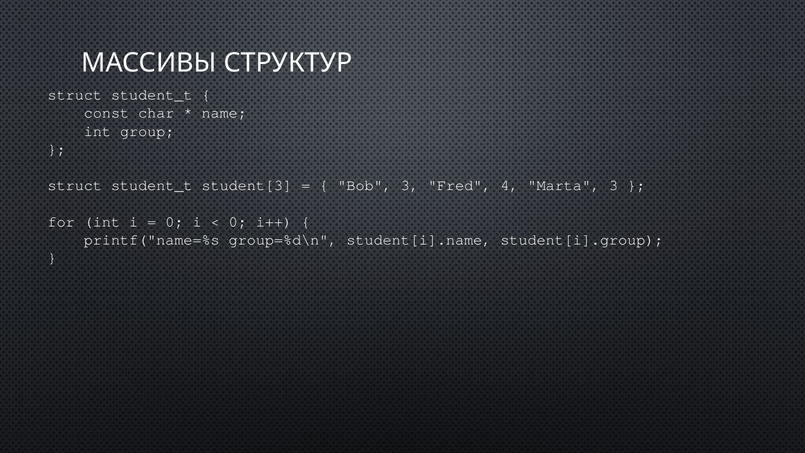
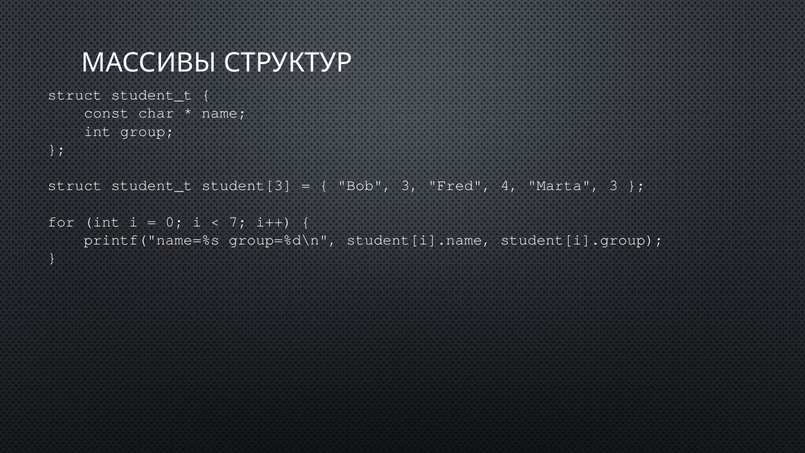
0: 0 -> 7 (238, 222)
